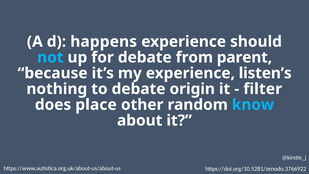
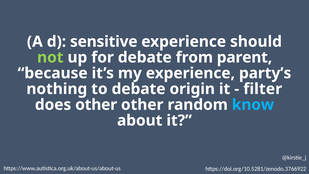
happens: happens -> sensitive (104, 42)
not colour: light blue -> light green (50, 57)
listen’s: listen’s -> party’s (265, 73)
does place: place -> other (96, 105)
